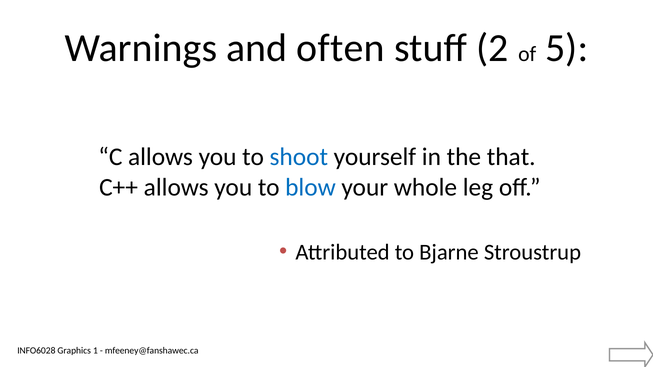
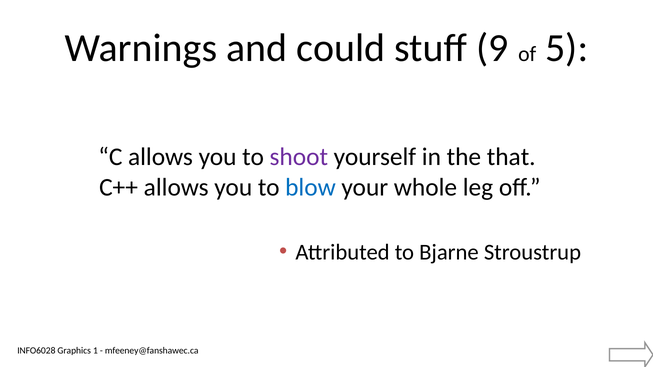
often: often -> could (341, 48)
2: 2 -> 9 (492, 48)
shoot colour: blue -> purple (299, 157)
